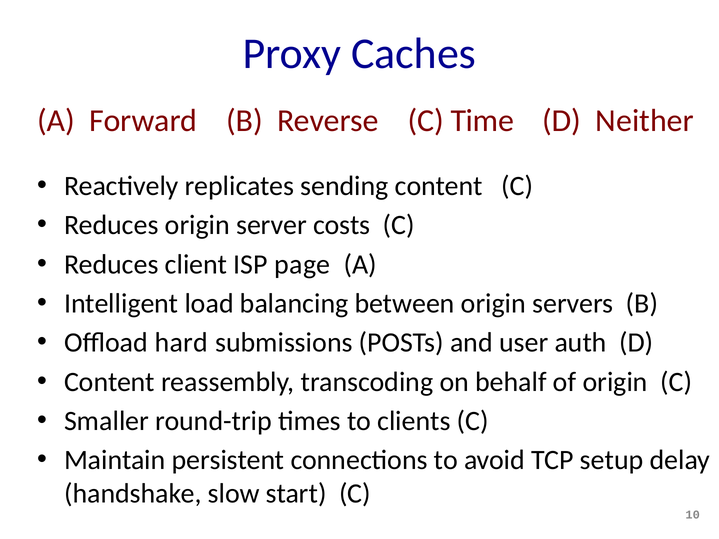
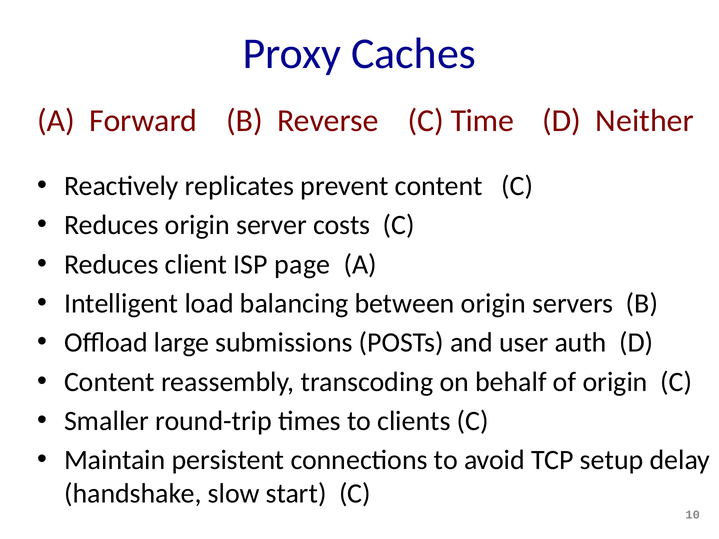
sending: sending -> prevent (345, 186)
hard: hard -> large (182, 343)
